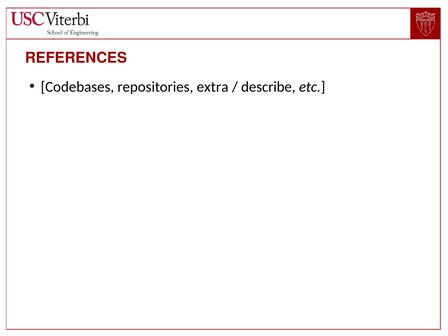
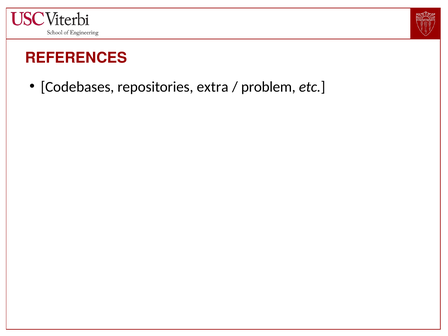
describe: describe -> problem (268, 87)
